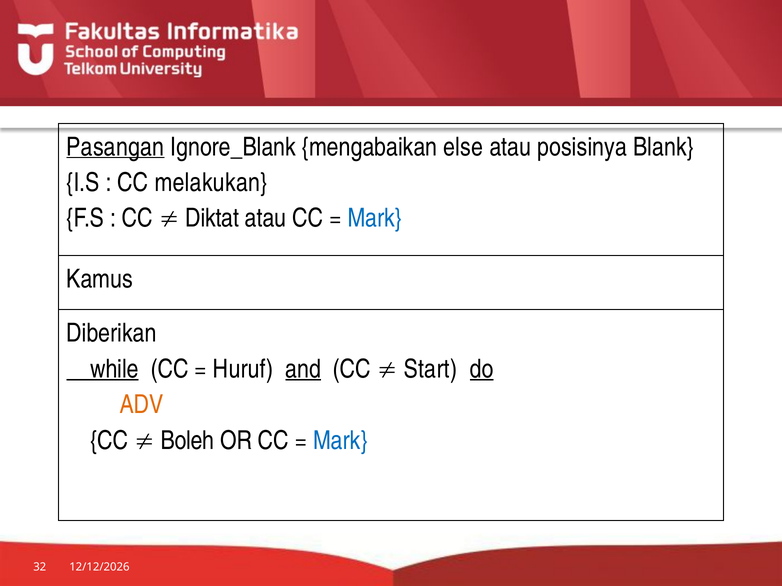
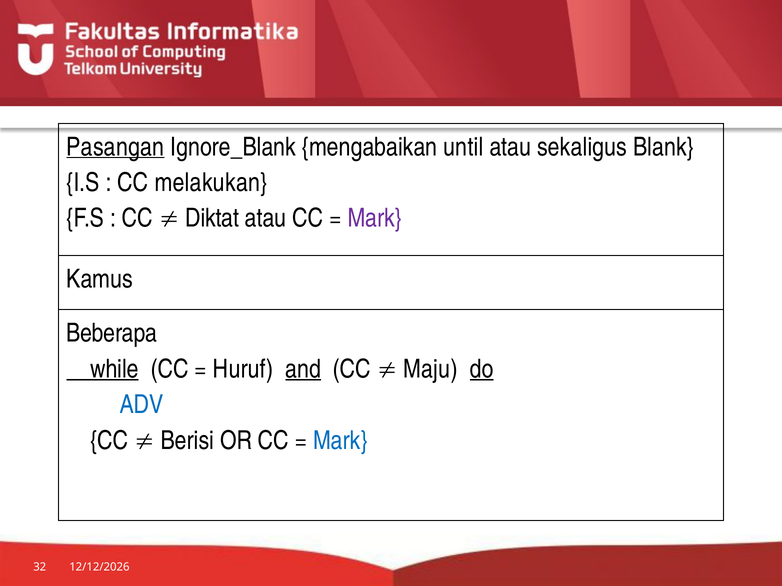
else: else -> until (463, 147)
posisinya: posisinya -> sekaligus (582, 147)
Mark colour: blue -> purple (375, 219)
Diberikan: Diberikan -> Beberapa (112, 334)
Start: Start -> Maju (431, 369)
ADV colour: orange -> blue (142, 405)
Boleh: Boleh -> Berisi (187, 441)
